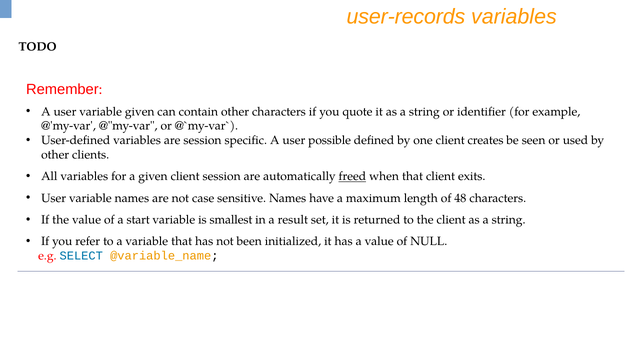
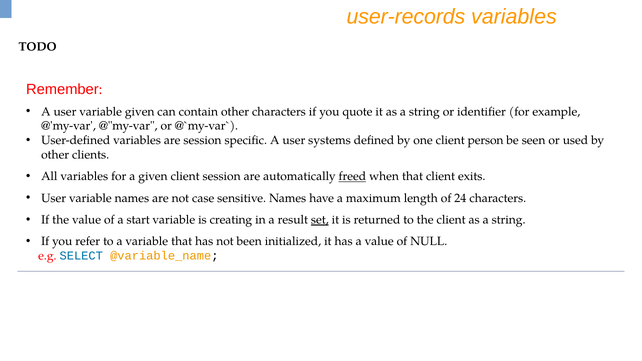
possible: possible -> systems (330, 140)
creates: creates -> person (486, 140)
48: 48 -> 24 (460, 198)
smallest: smallest -> creating (231, 220)
set underline: none -> present (320, 220)
